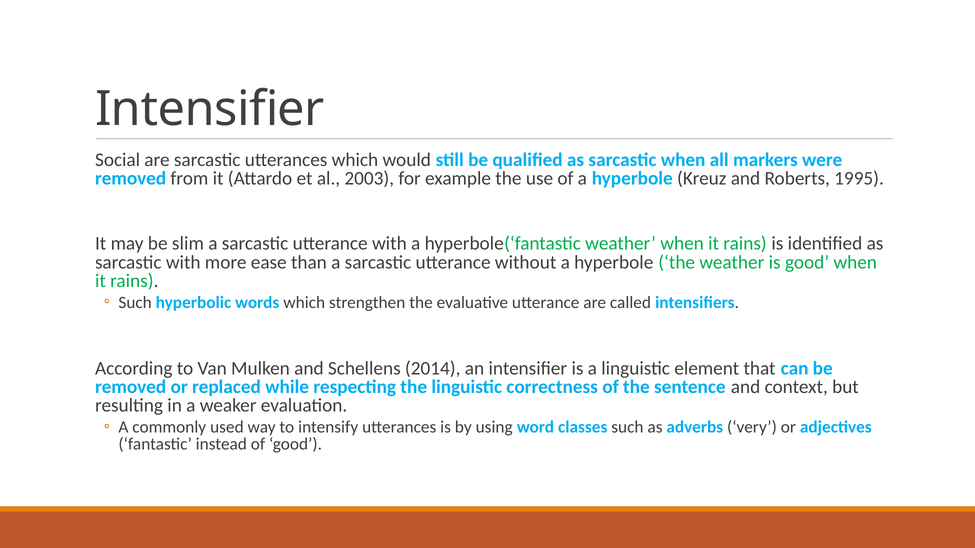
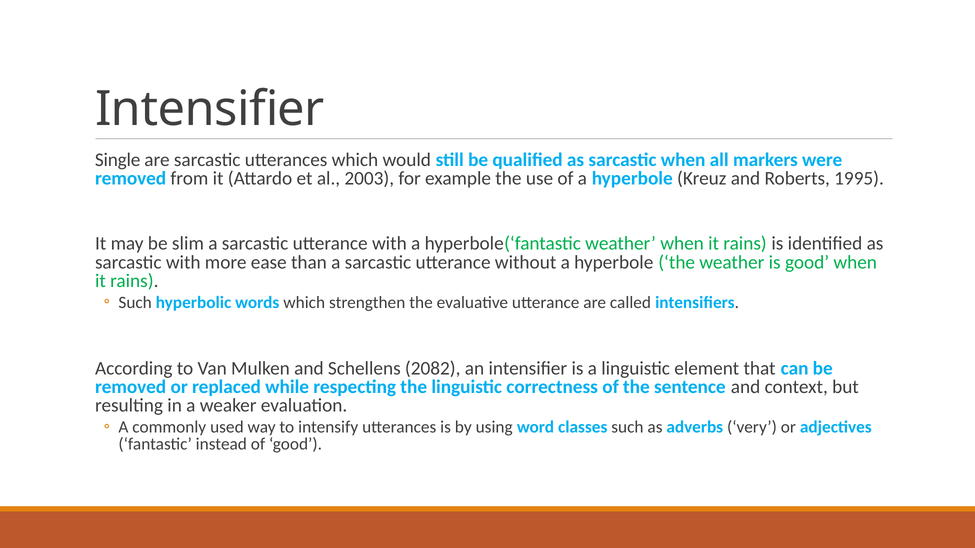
Social: Social -> Single (118, 160)
2014: 2014 -> 2082 (433, 368)
